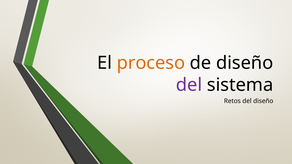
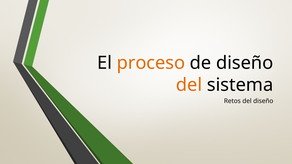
del colour: purple -> orange (189, 85)
